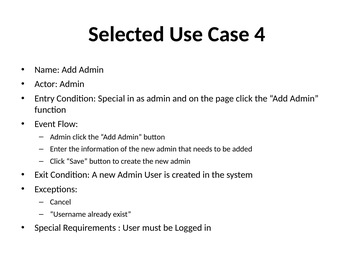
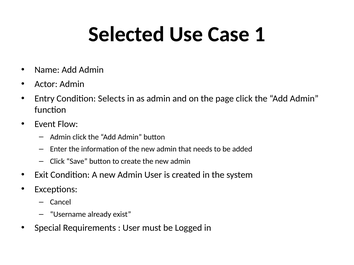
4: 4 -> 1 (260, 34)
Condition Special: Special -> Selects (111, 99)
